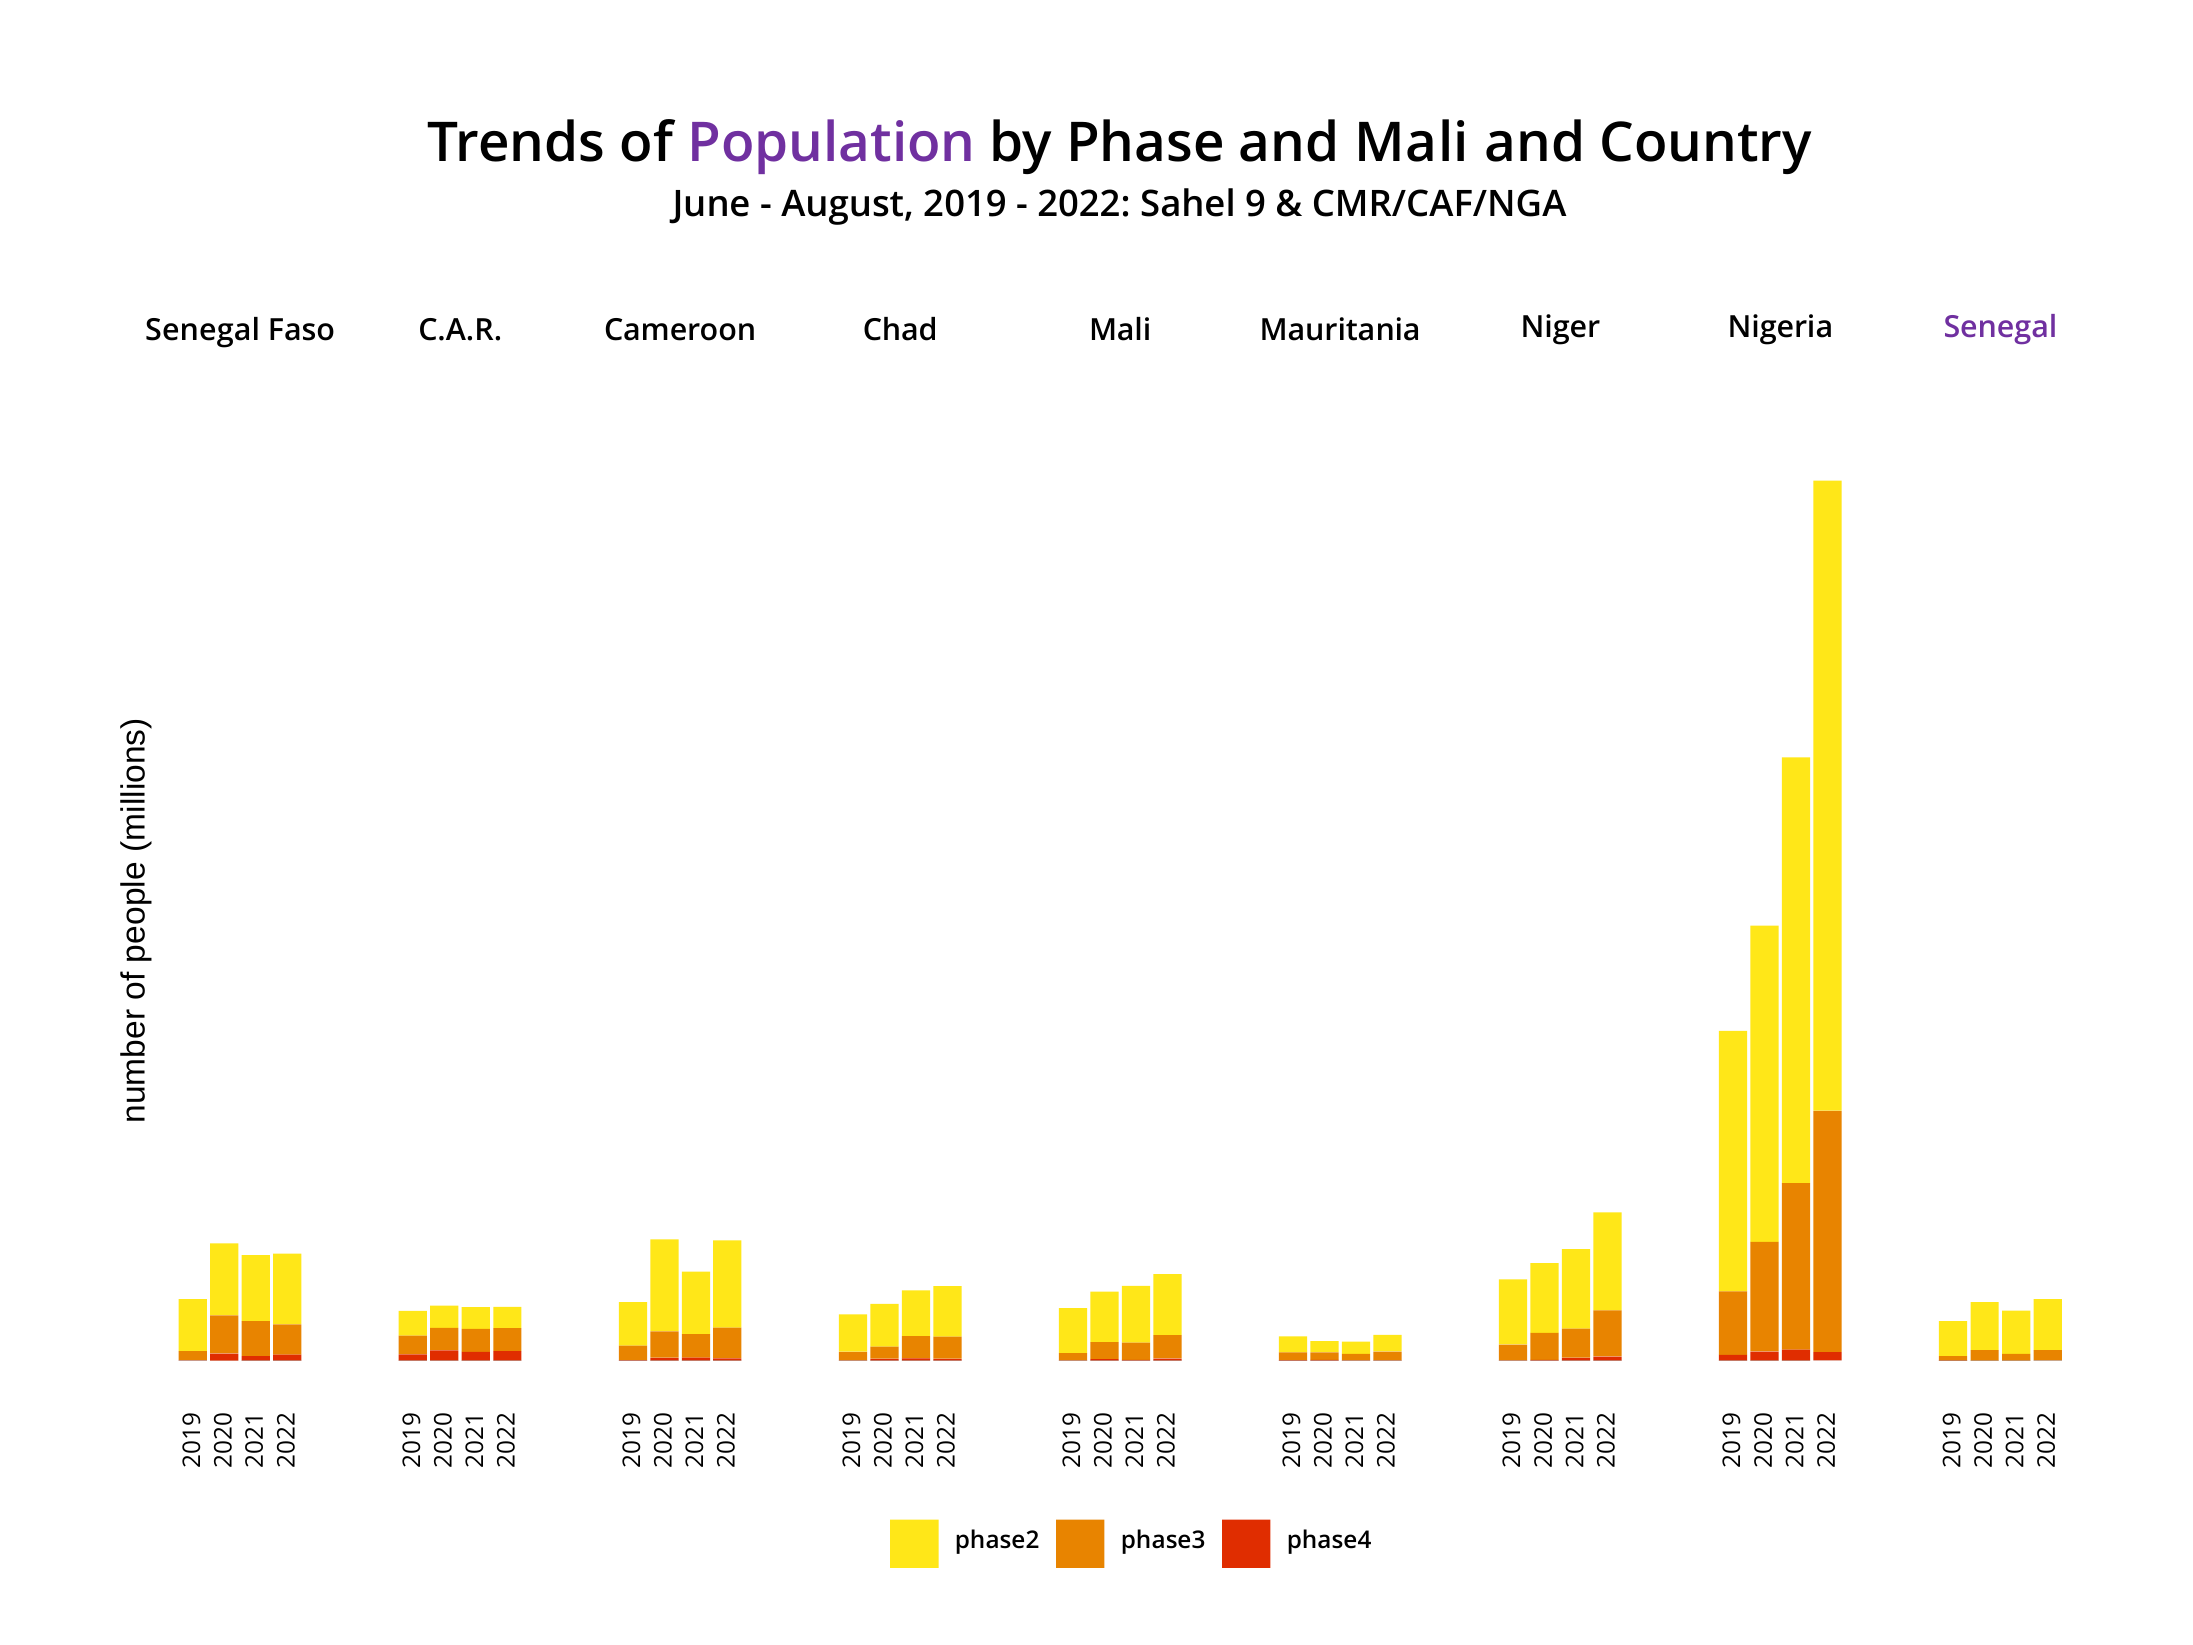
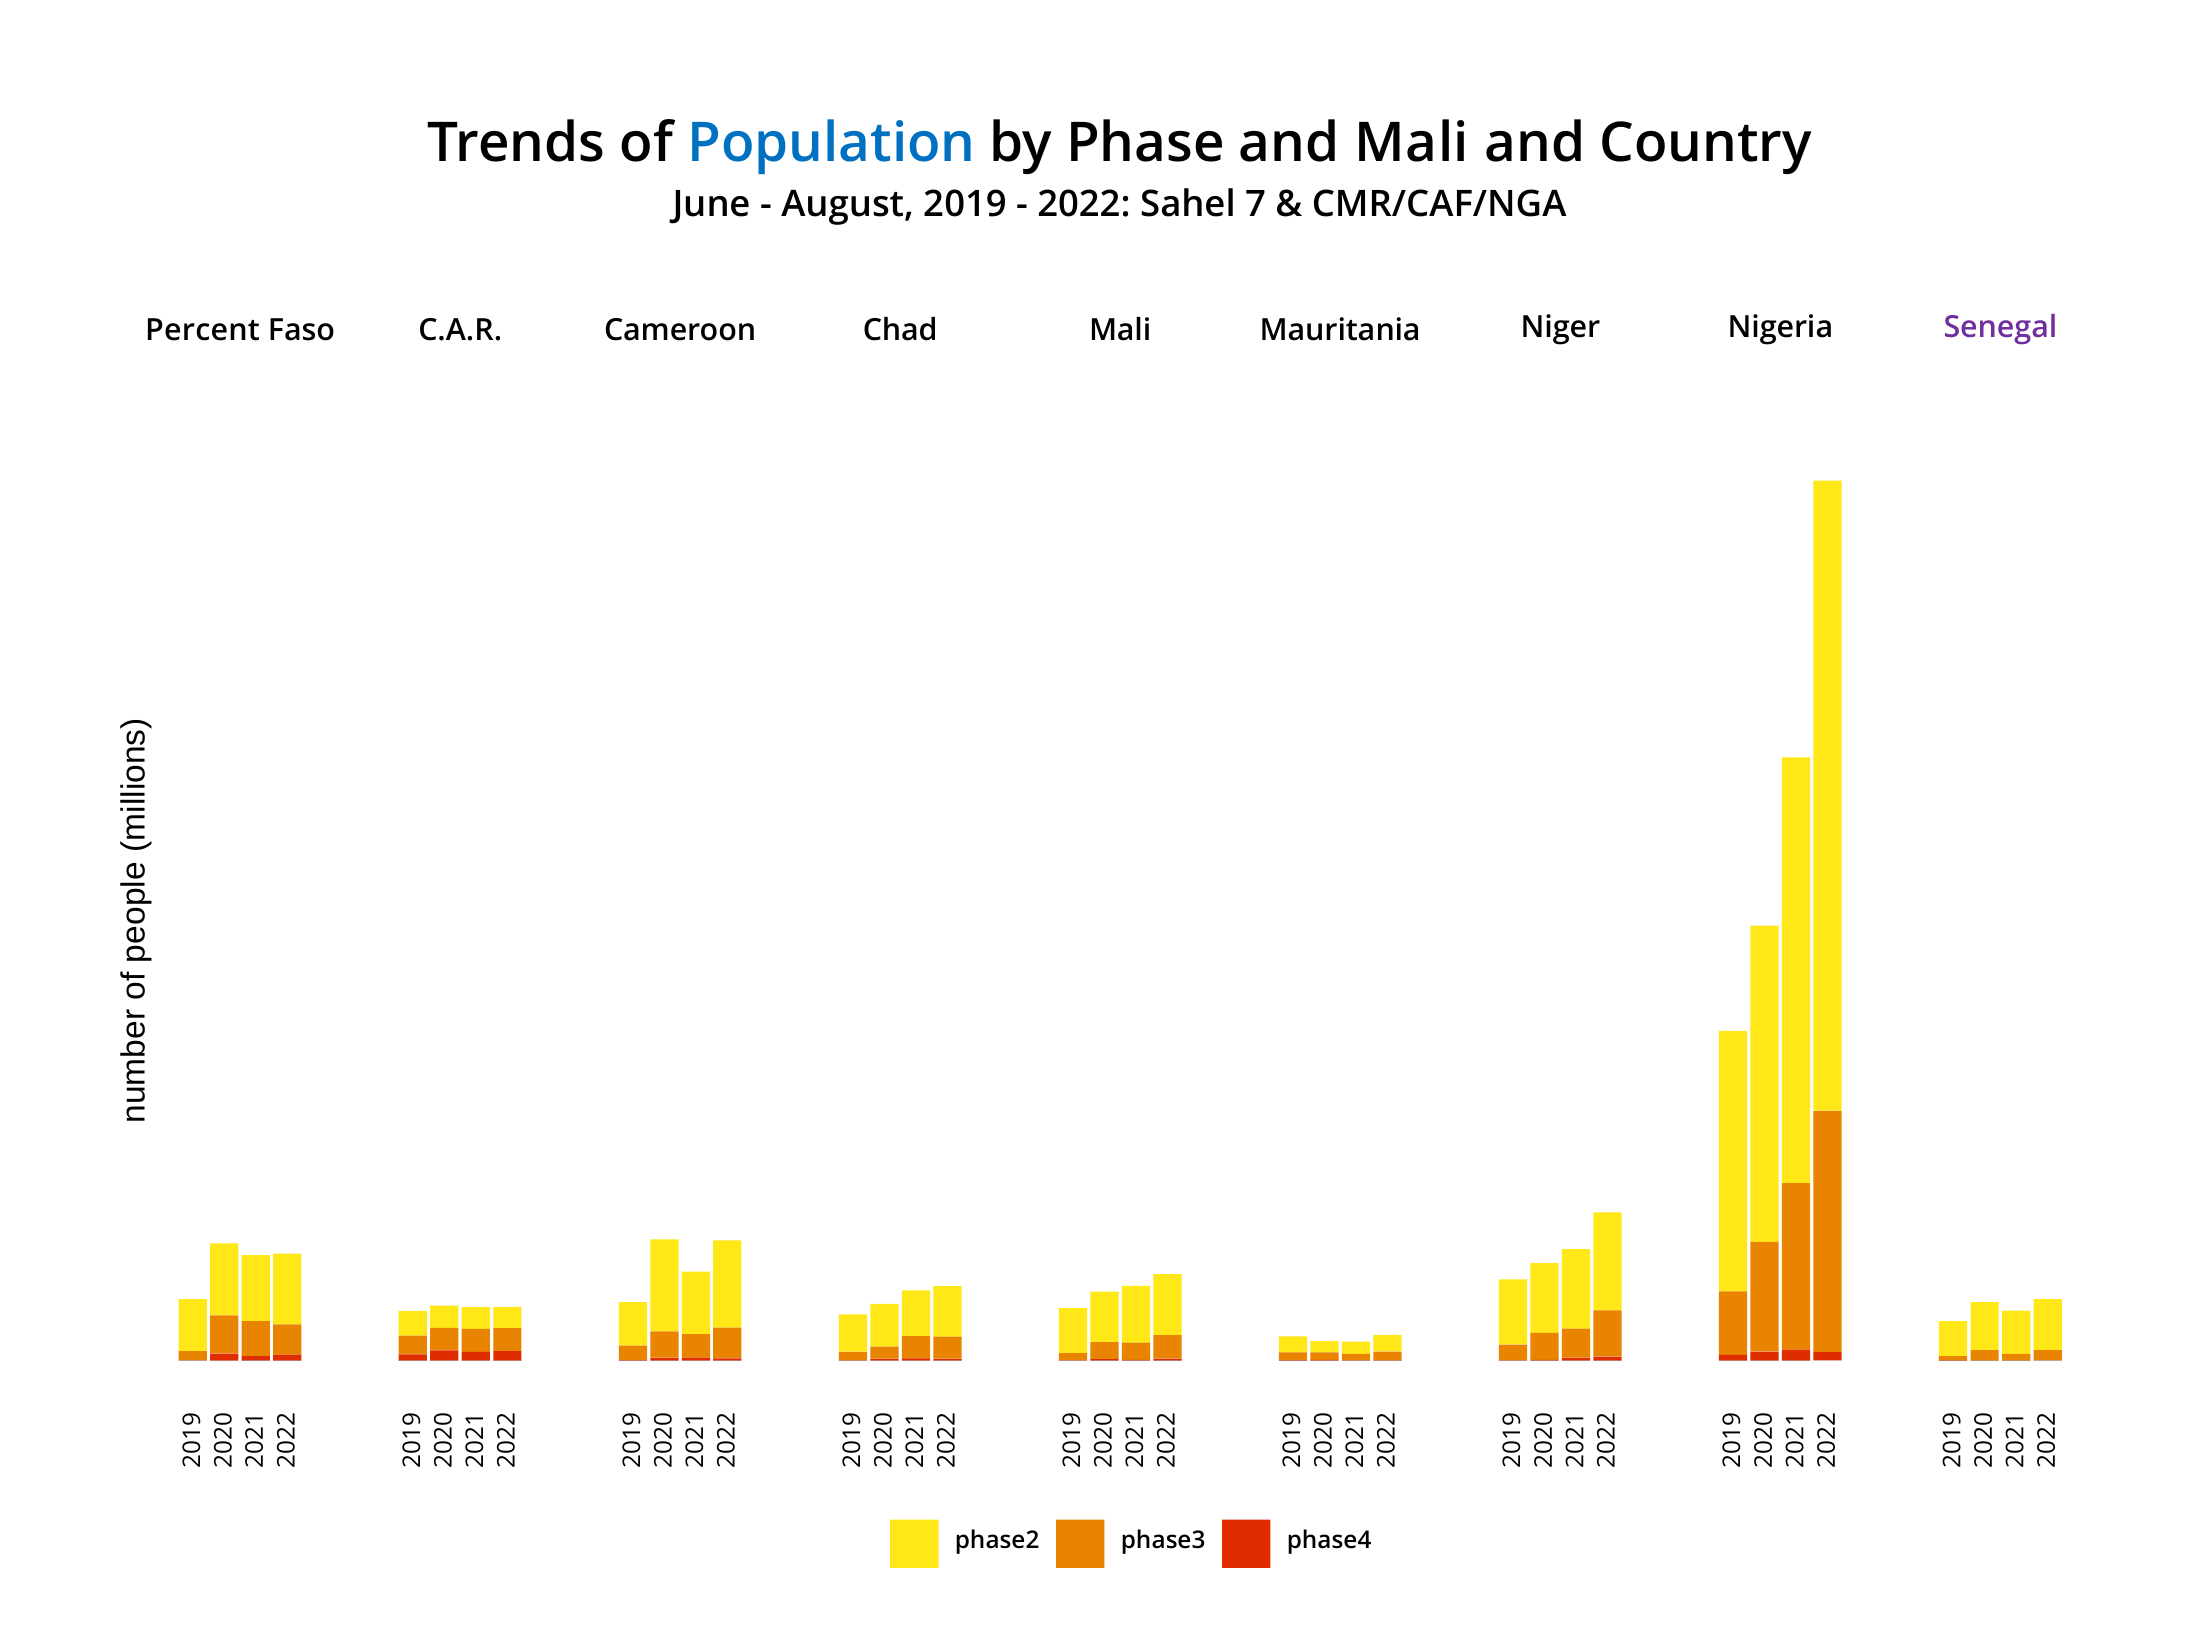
Population colour: purple -> blue (831, 144)
Sahel 9: 9 -> 7 (1256, 204)
Senegal: Senegal -> Percent (203, 330)
